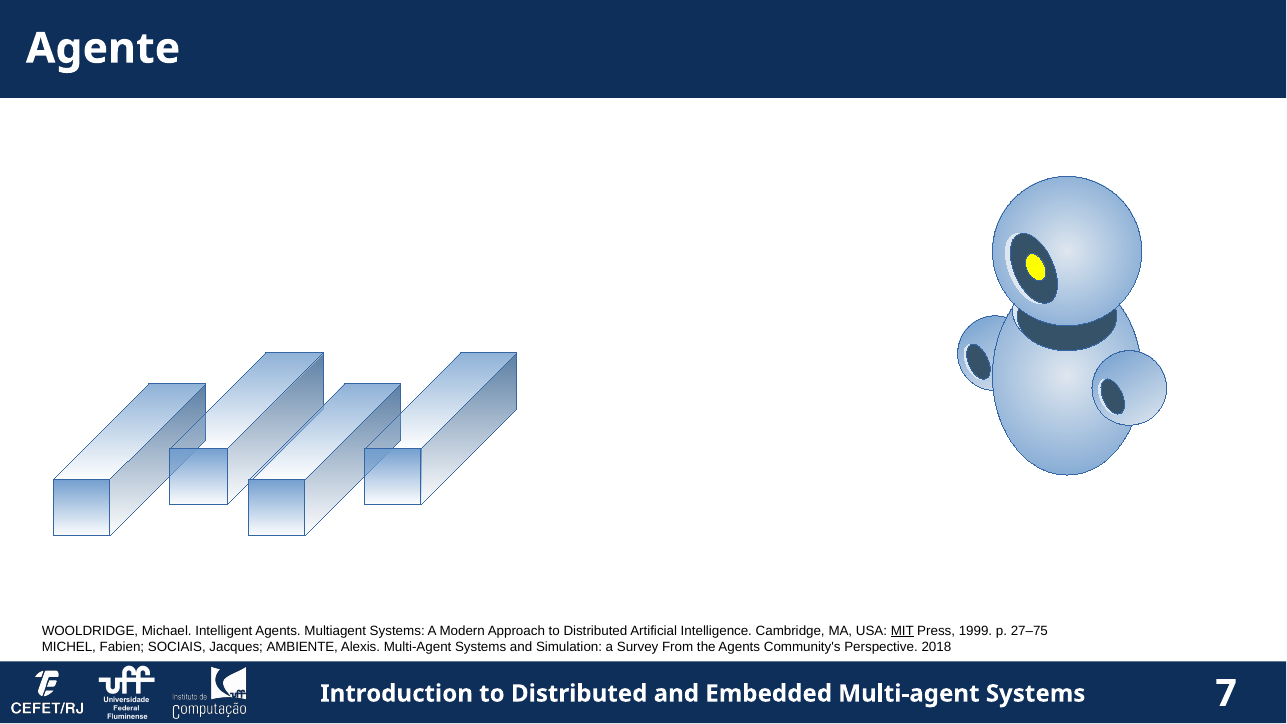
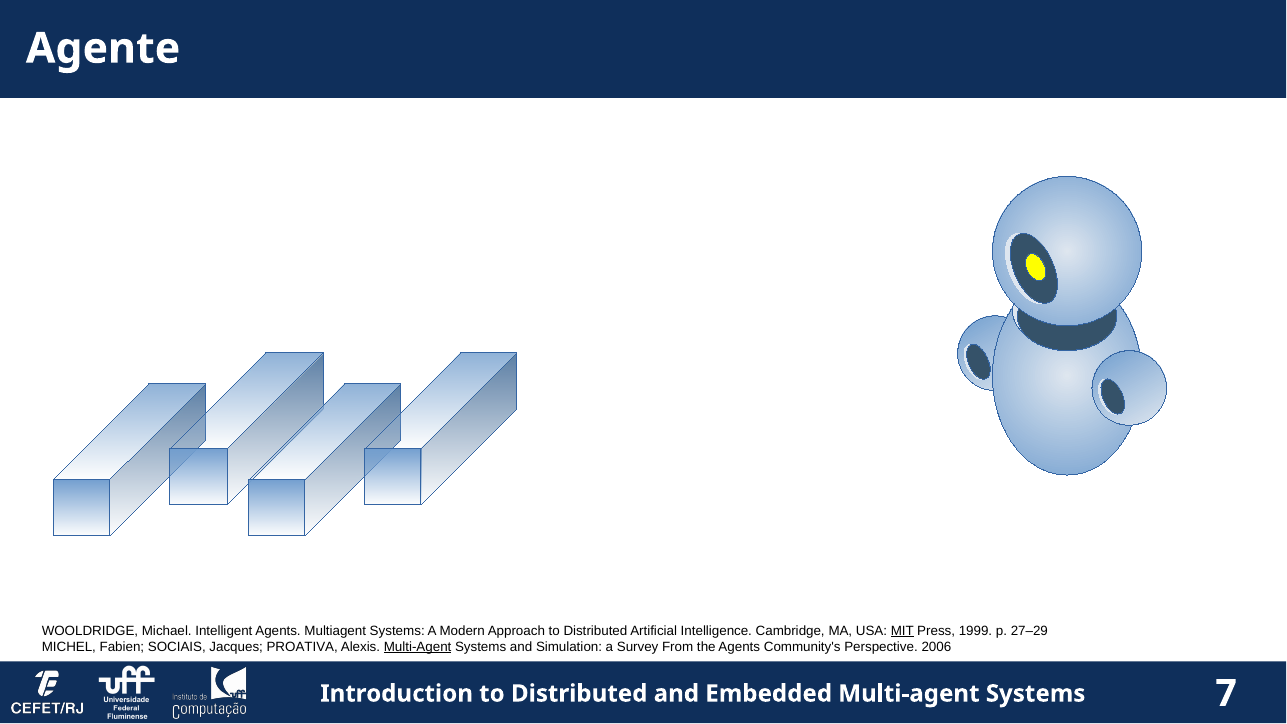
27–75: 27–75 -> 27–29 (1029, 631)
AMBIENTE: AMBIENTE -> PROATIVA (302, 647)
Multi-Agent underline: none -> present (418, 647)
2018: 2018 -> 2006 (936, 647)
